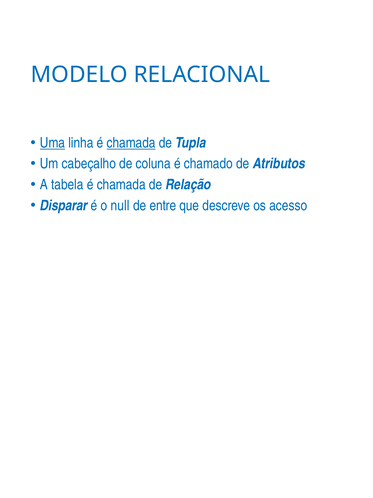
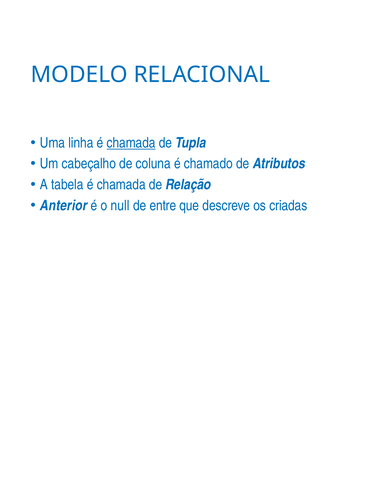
Uma underline: present -> none (52, 143)
Disparar: Disparar -> Anterior (64, 205)
acesso: acesso -> criadas (288, 205)
